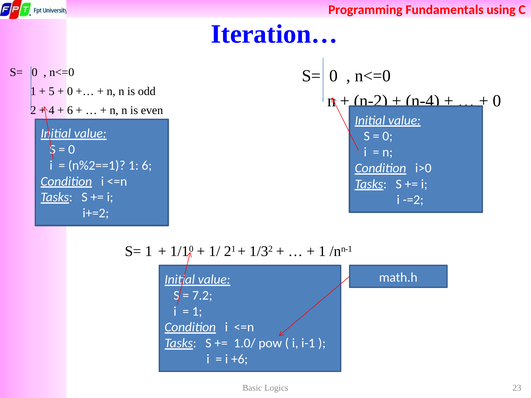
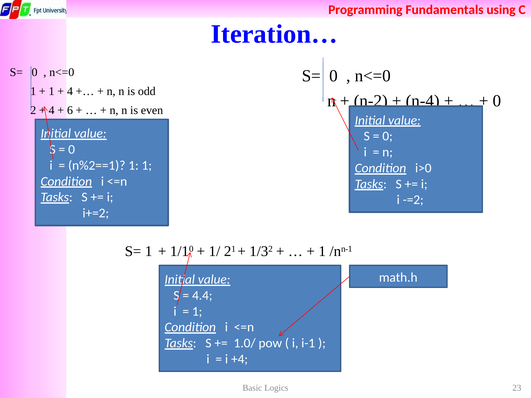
5: 5 -> 1 (52, 91)
0: 0 -> 4 (70, 91)
1 6: 6 -> 1 (147, 166)
7.2: 7.2 -> 4.4 (202, 296)
+6: +6 -> +4 (240, 359)
